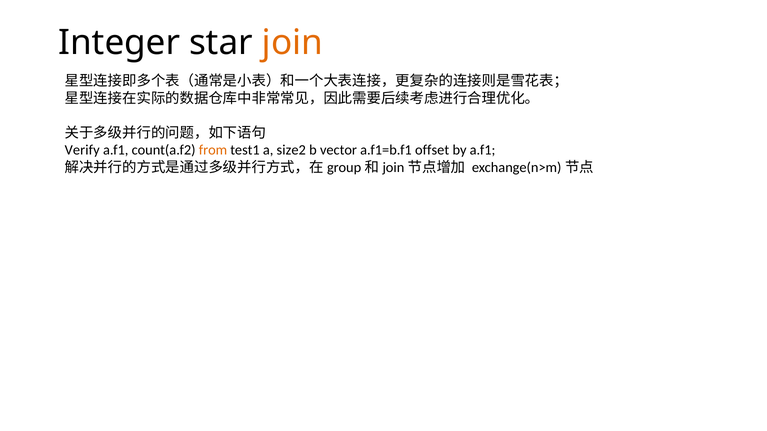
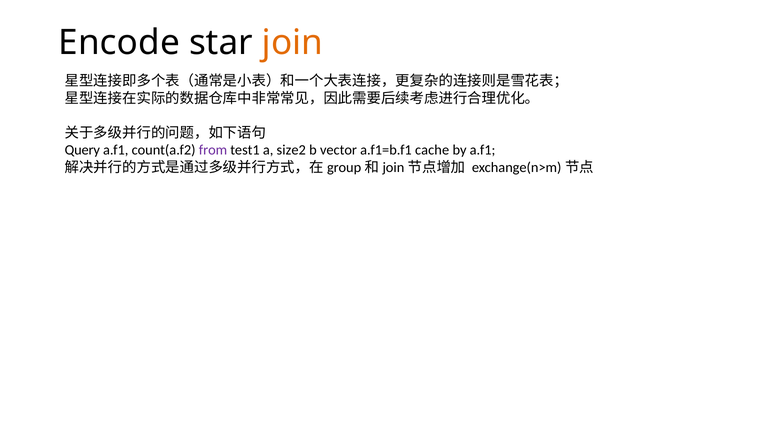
Integer: Integer -> Encode (119, 43)
Verify: Verify -> Query (82, 150)
from colour: orange -> purple (213, 150)
offset: offset -> cache (432, 150)
